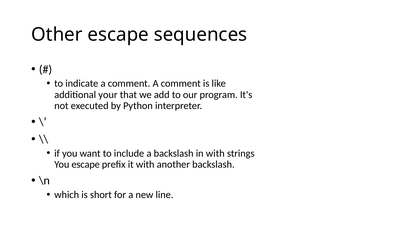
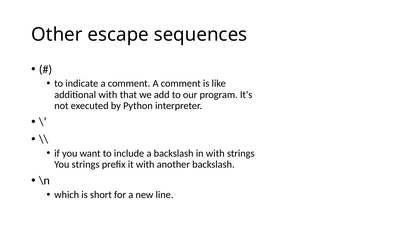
additional your: your -> with (108, 94)
You escape: escape -> strings (86, 164)
